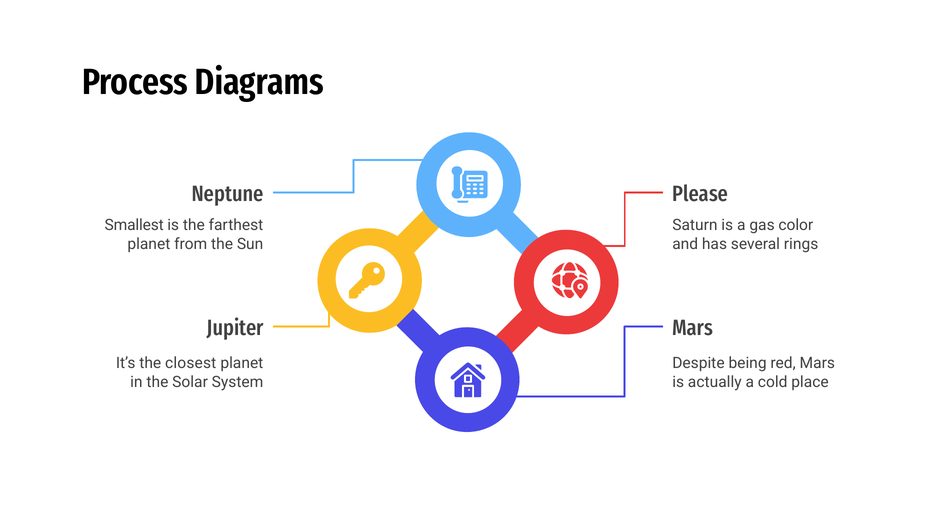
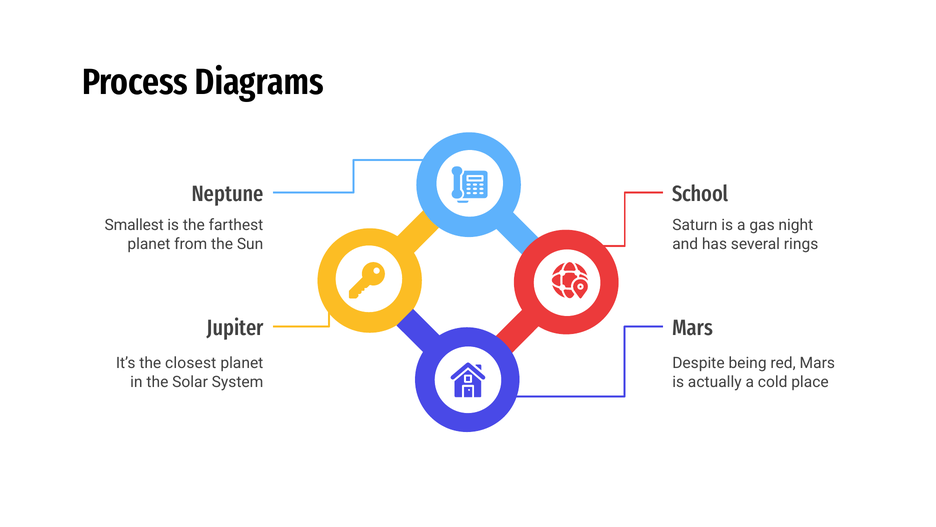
Please: Please -> School (700, 194)
color: color -> night (796, 225)
